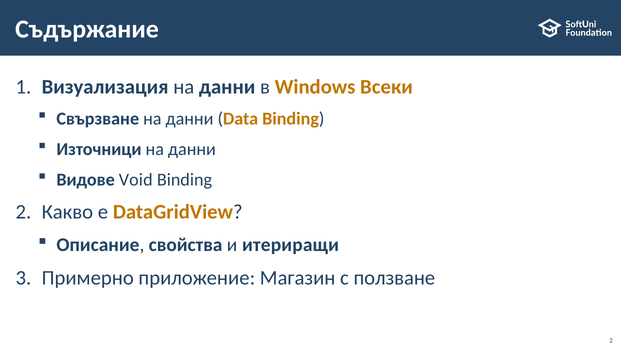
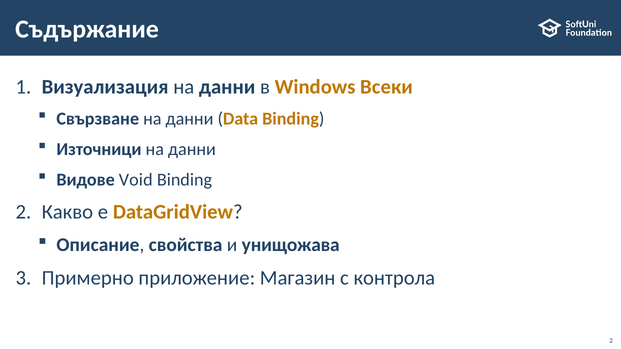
итериращи: итериращи -> унищожава (291, 245)
ползване: ползване -> контрола (394, 278)
